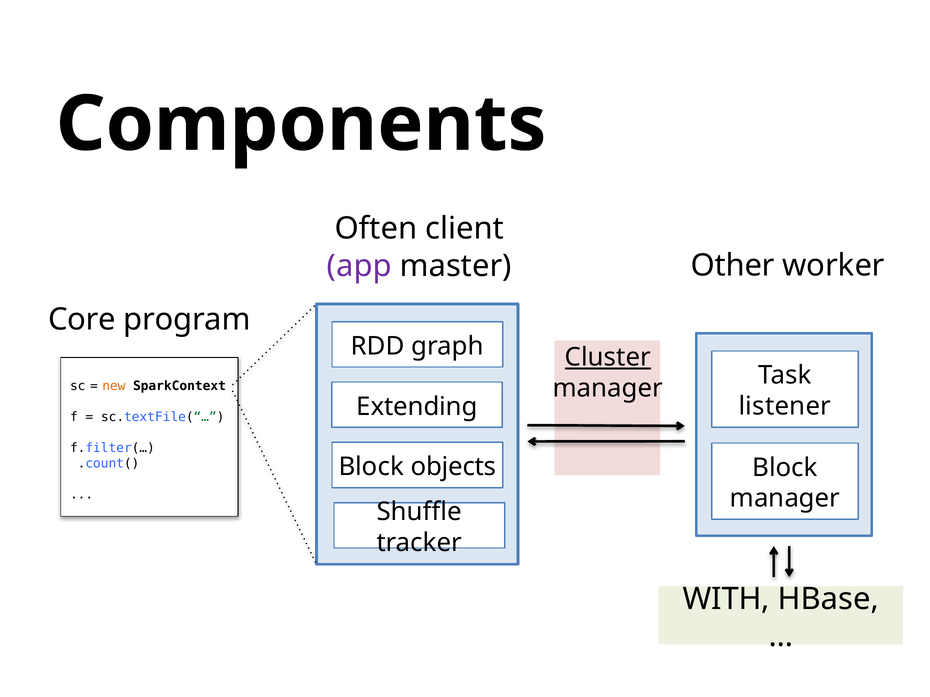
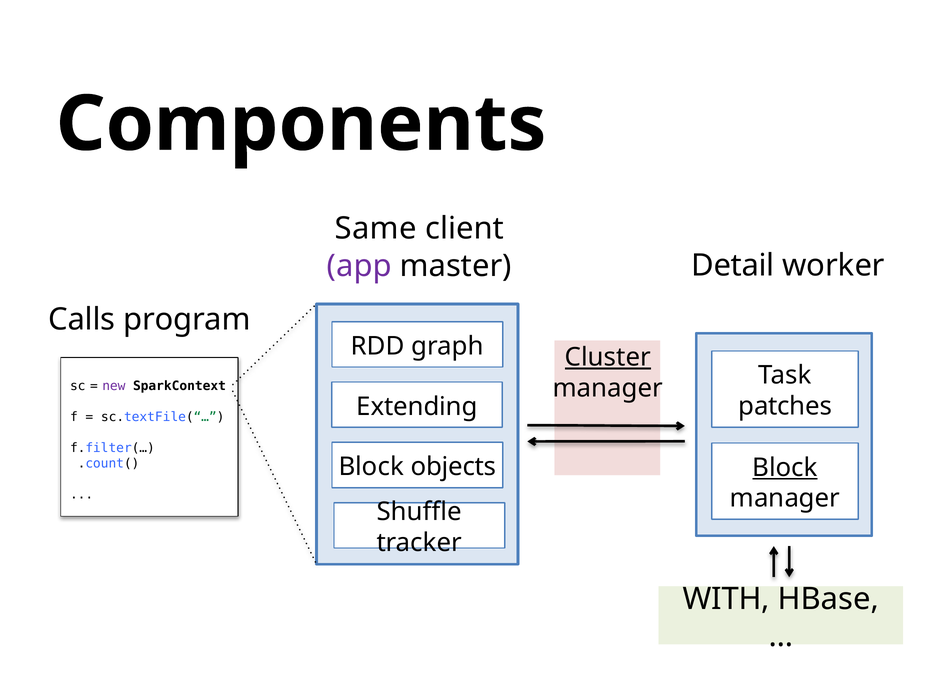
Often: Often -> Same (376, 229)
Other: Other -> Detail (733, 266)
Core: Core -> Calls (82, 320)
new colour: orange -> purple (114, 386)
listener: listener -> patches (785, 407)
Block underline: none -> present (785, 468)
